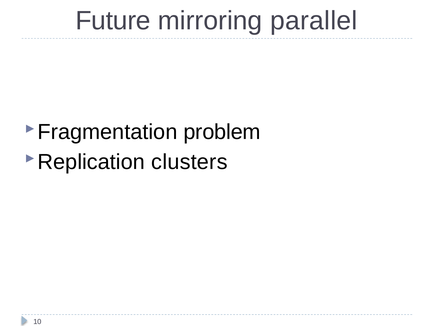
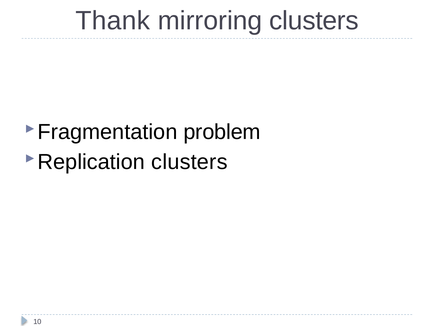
Future: Future -> Thank (113, 21)
mirroring parallel: parallel -> clusters (314, 21)
